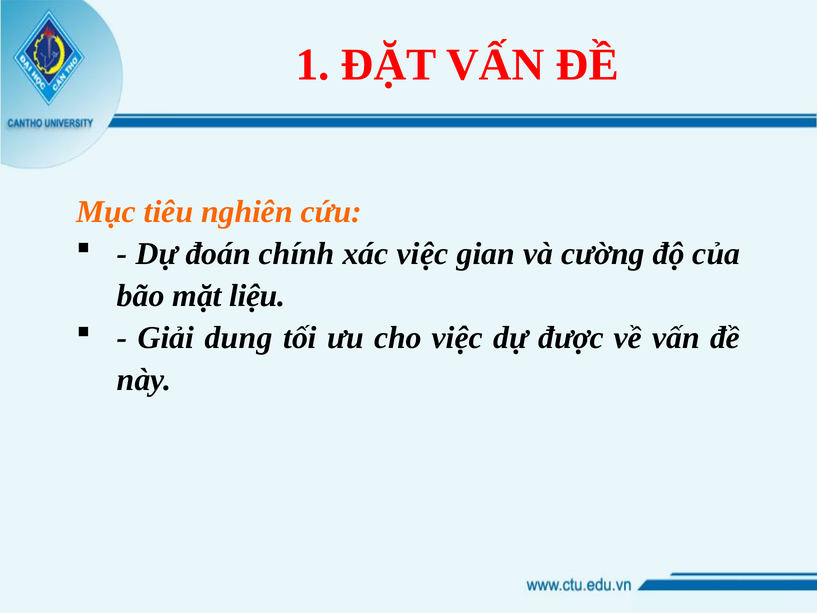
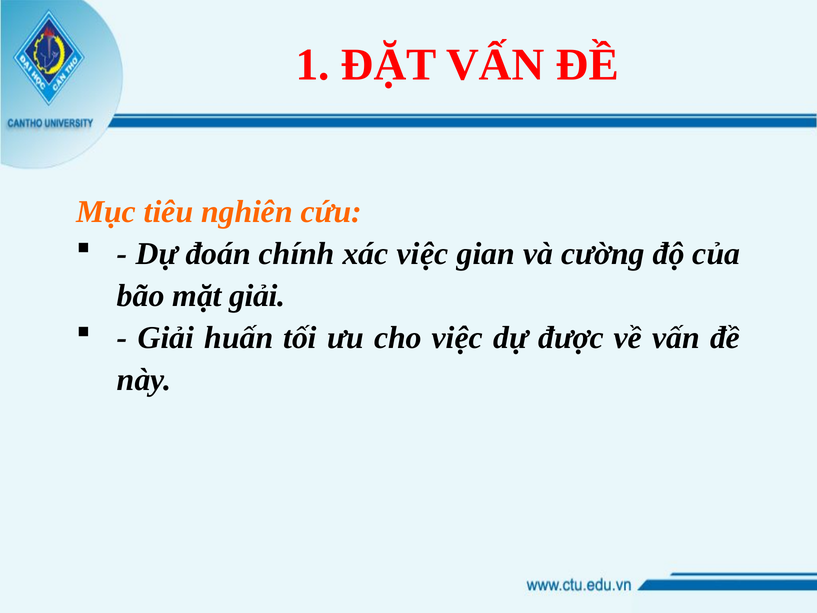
mặt liệu: liệu -> giải (257, 296)
dung: dung -> huấn (239, 338)
